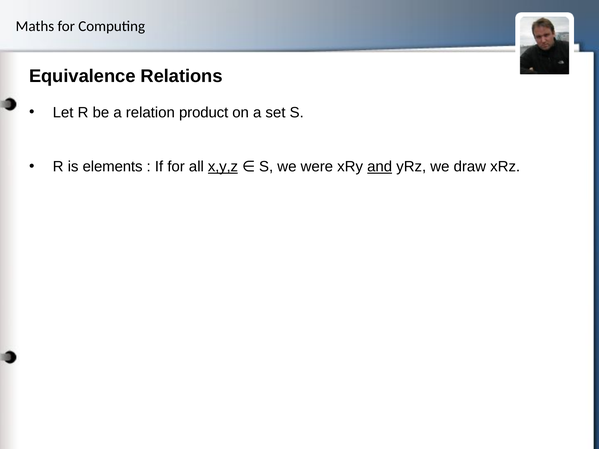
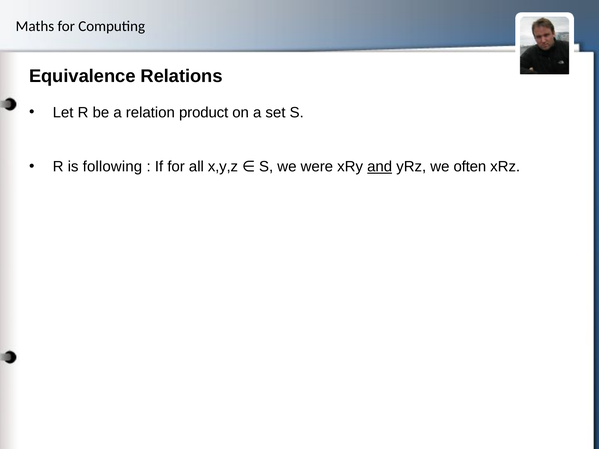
elements: elements -> following (112, 167)
x,y,z underline: present -> none (223, 167)
draw: draw -> often (470, 167)
